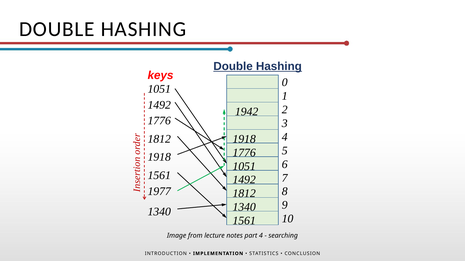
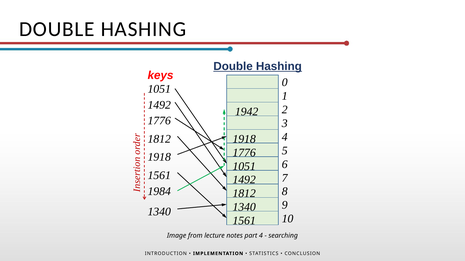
1977: 1977 -> 1984 (159, 192)
